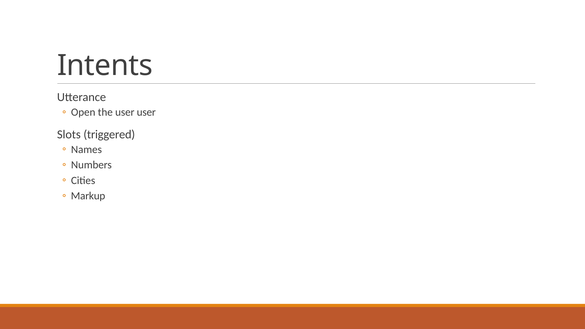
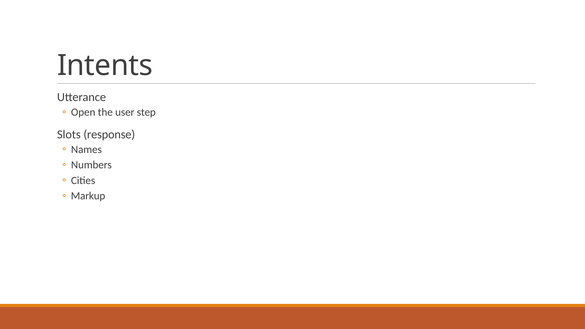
user user: user -> step (146, 112)
triggered: triggered -> response (109, 134)
